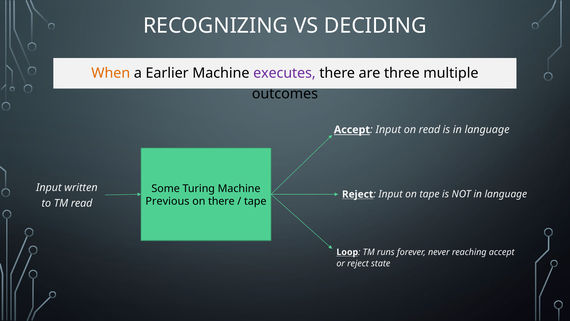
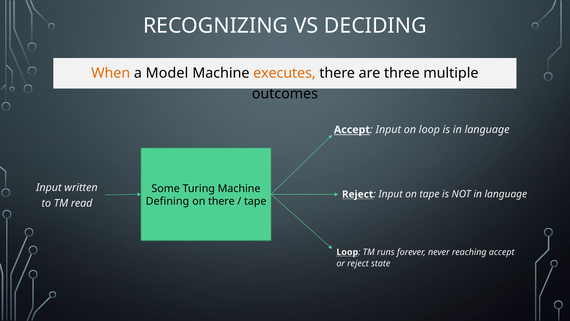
Earlier: Earlier -> Model (167, 73)
executes colour: purple -> orange (284, 73)
on read: read -> loop (429, 130)
Previous: Previous -> Defining (167, 201)
